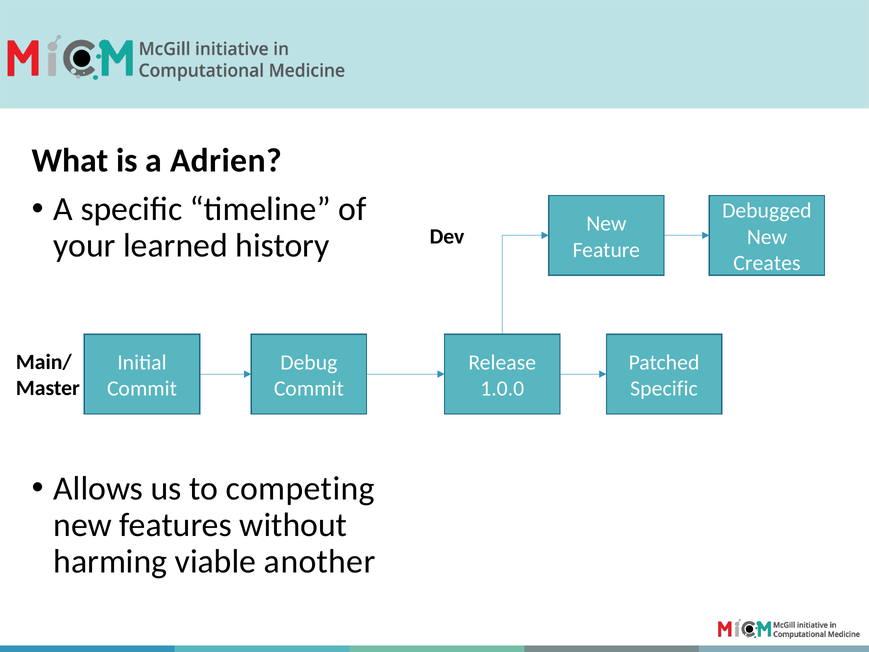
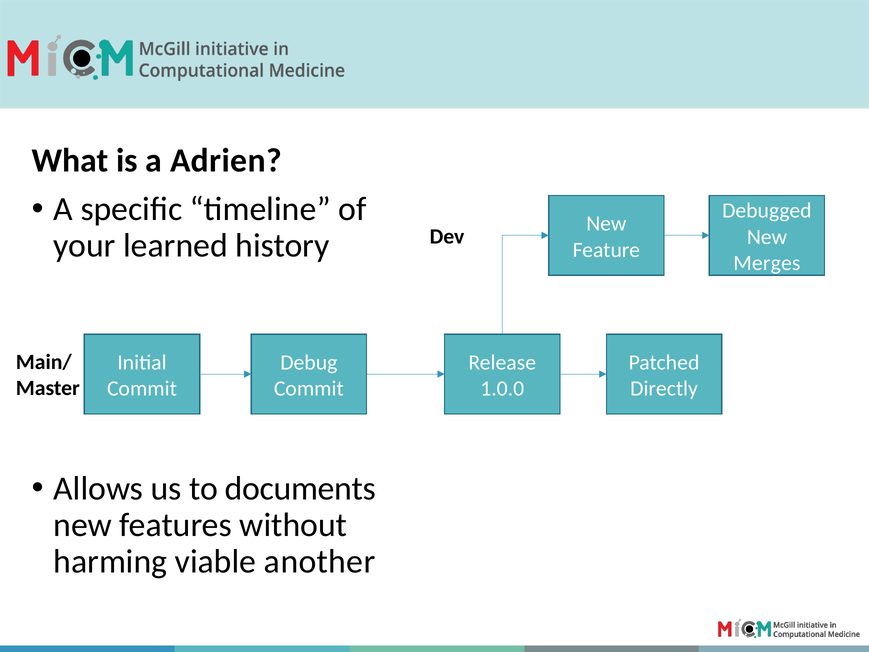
Creates: Creates -> Merges (767, 263)
Specific: Specific -> Directly (664, 388)
competing: competing -> documents (300, 488)
